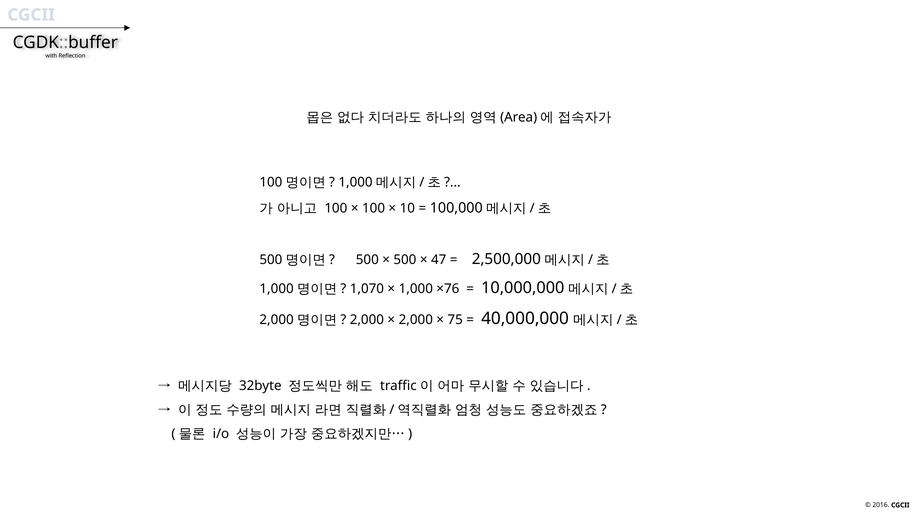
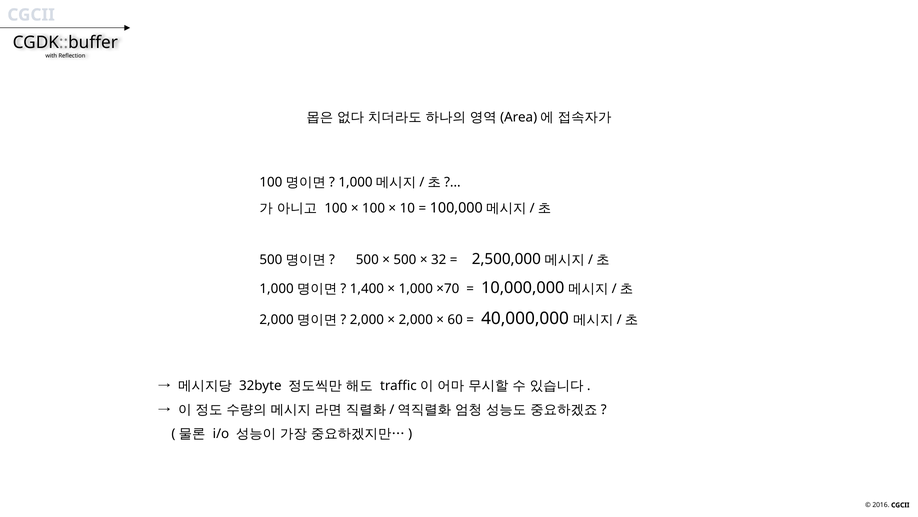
47: 47 -> 32 (439, 259)
1,070: 1,070 -> 1,400 (367, 288)
×76: ×76 -> ×70 (448, 288)
75: 75 -> 60 (455, 319)
